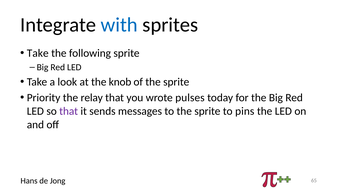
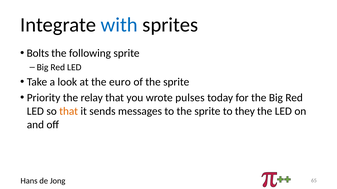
Take: Take -> Bolts (38, 53)
knob: knob -> euro (120, 82)
that colour: purple -> orange (69, 111)
pins: pins -> they (245, 111)
